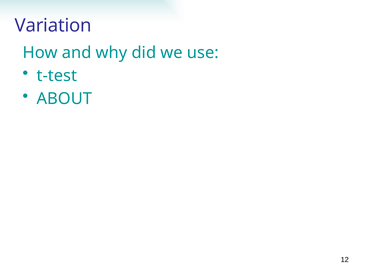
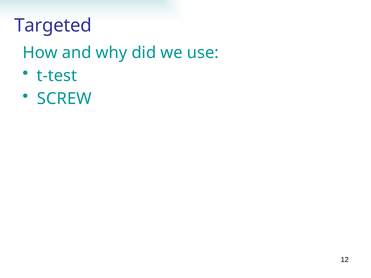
Variation: Variation -> Targeted (53, 26)
ABOUT: ABOUT -> SCREW (64, 99)
